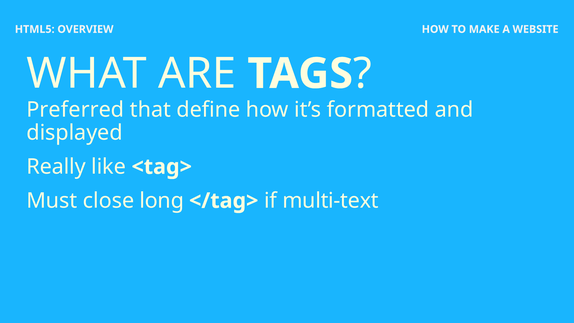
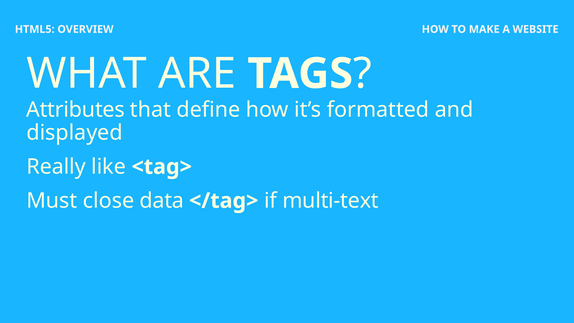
Preferred: Preferred -> Attributes (76, 110)
long: long -> data (162, 201)
